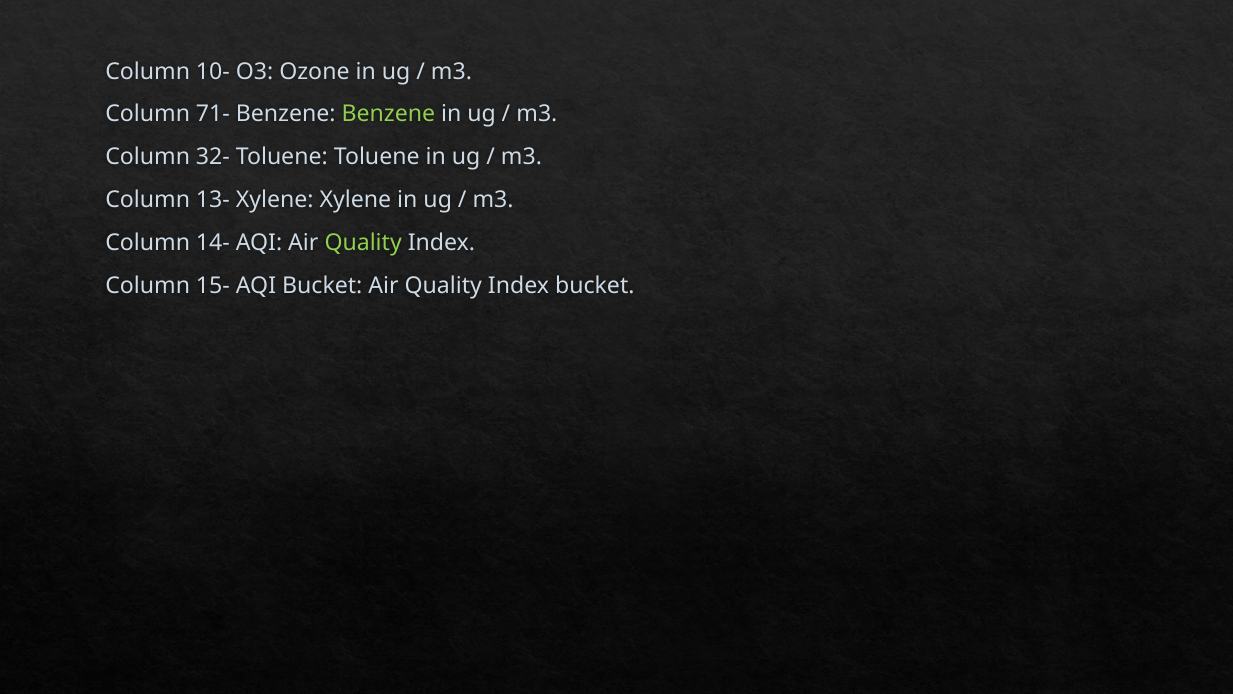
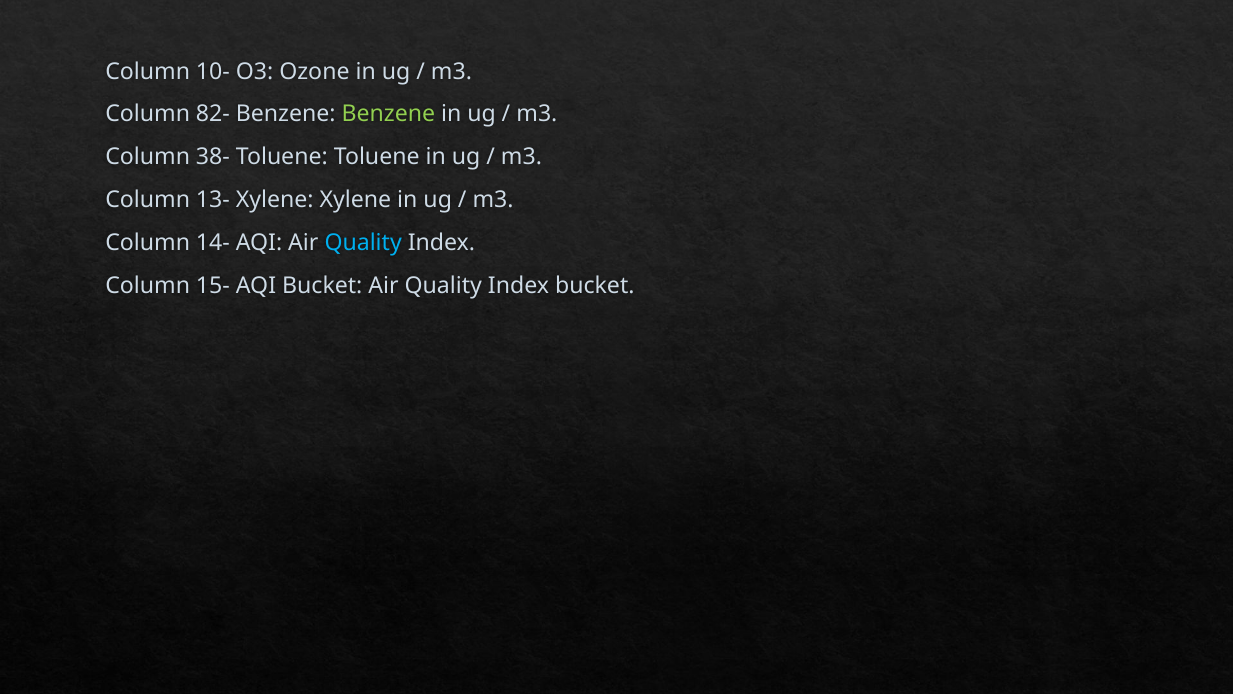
71-: 71- -> 82- (213, 114)
32-: 32- -> 38- (213, 157)
Quality colour: light green -> light blue (363, 243)
